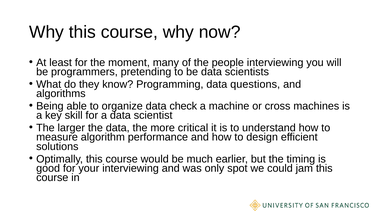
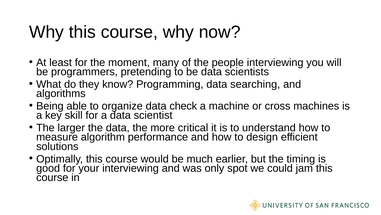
questions: questions -> searching (255, 84)
